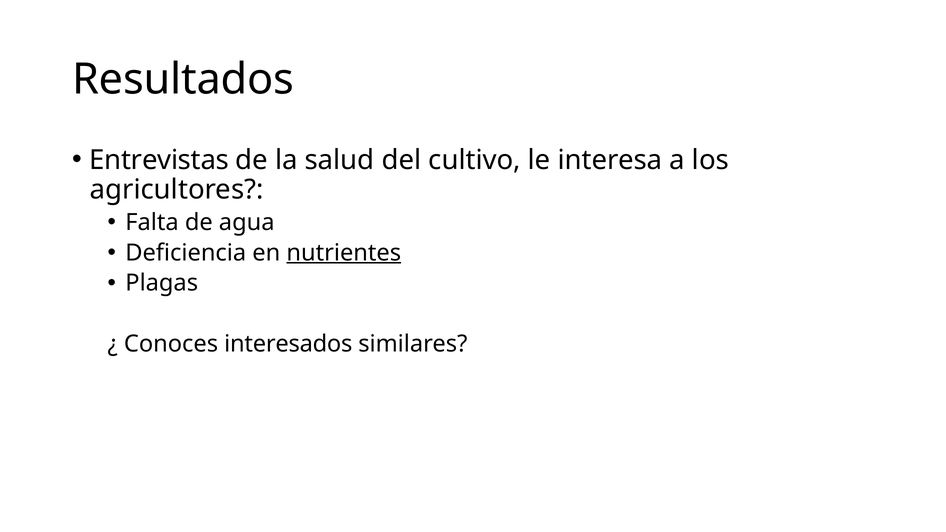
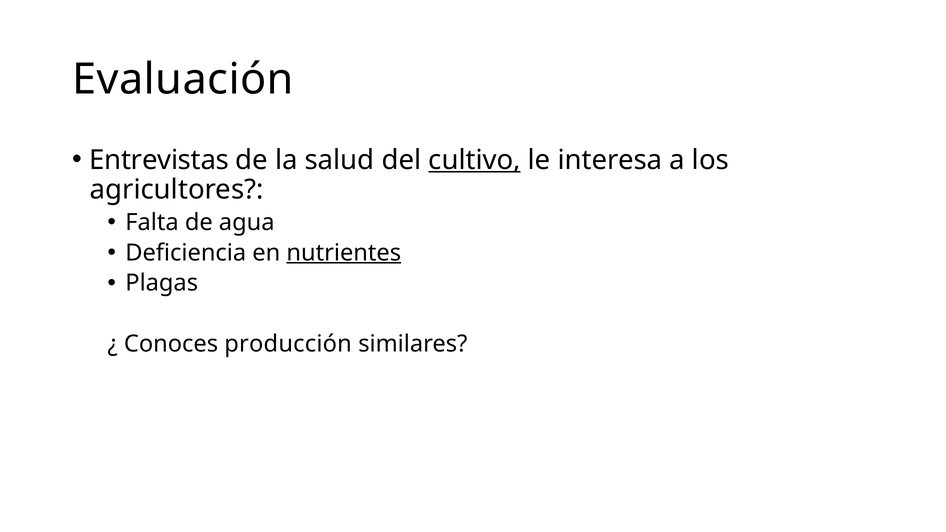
Resultados: Resultados -> Evaluación (183, 79)
cultivo underline: none -> present (475, 160)
interesados: interesados -> producción (288, 344)
